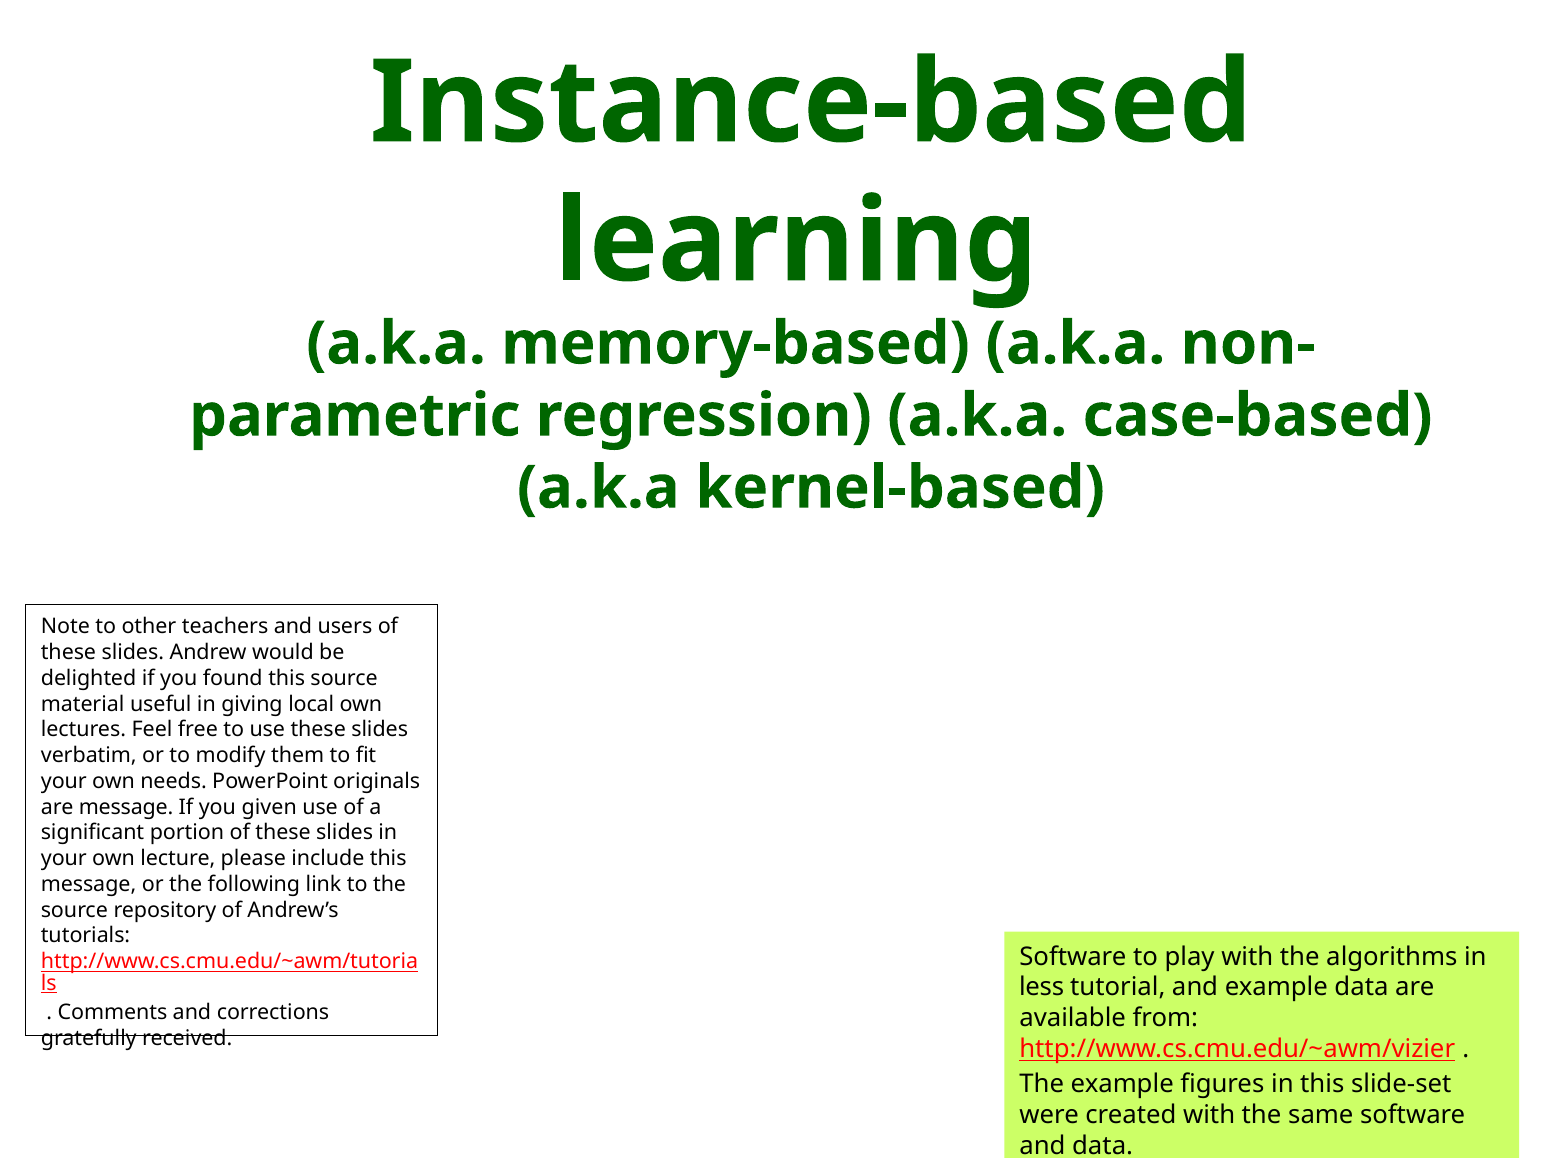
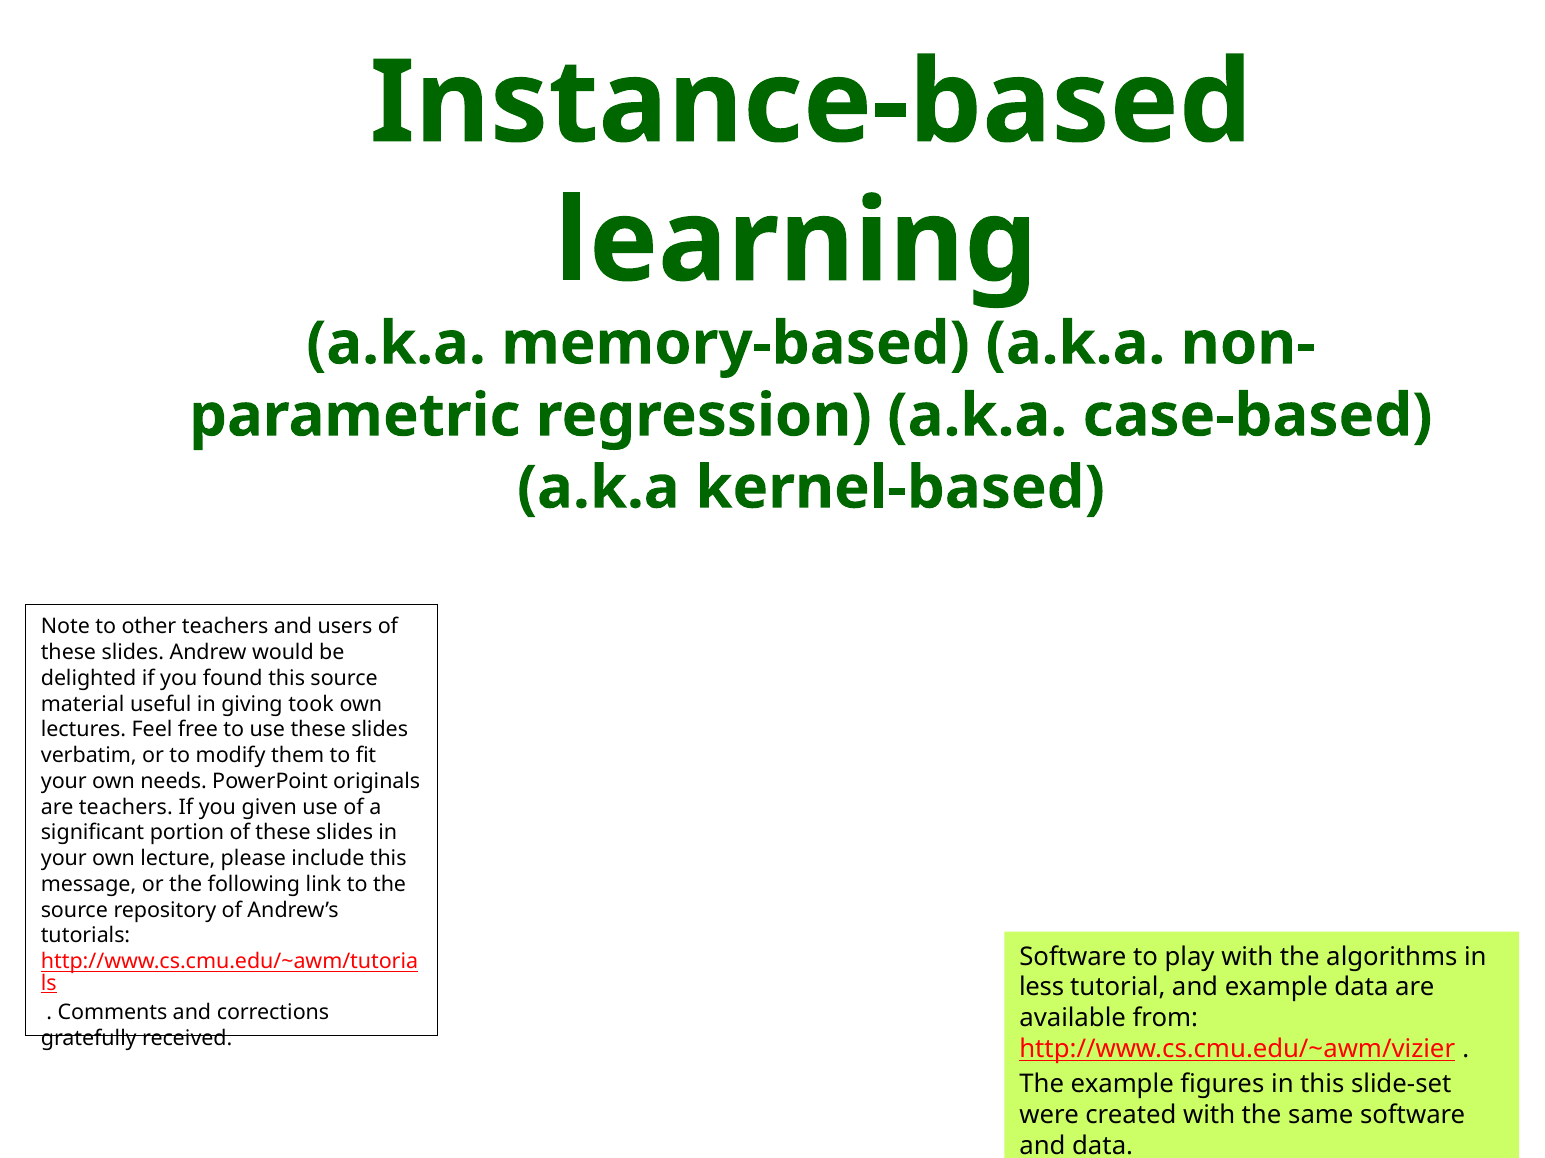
local: local -> took (311, 704)
are message: message -> teachers (126, 808)
